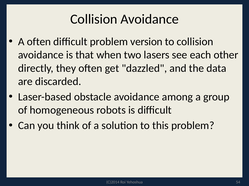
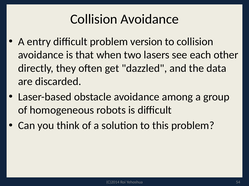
A often: often -> entry (39, 42)
